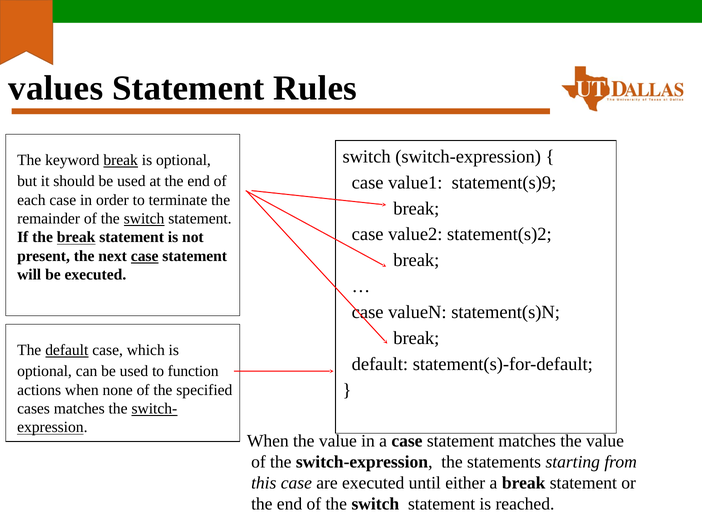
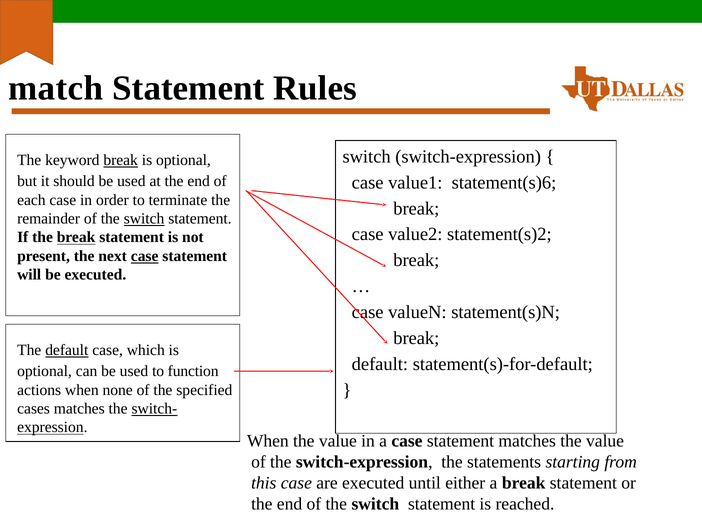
values: values -> match (56, 88)
statement(s)9: statement(s)9 -> statement(s)6 (504, 182)
